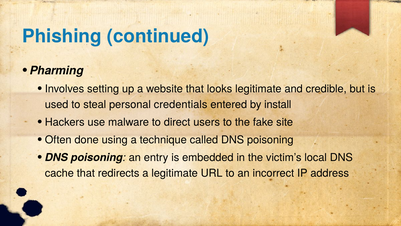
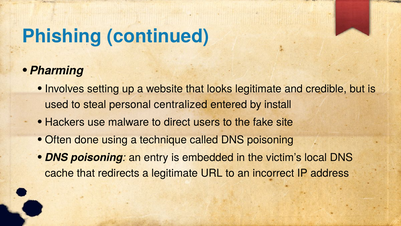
credentials: credentials -> centralized (181, 104)
